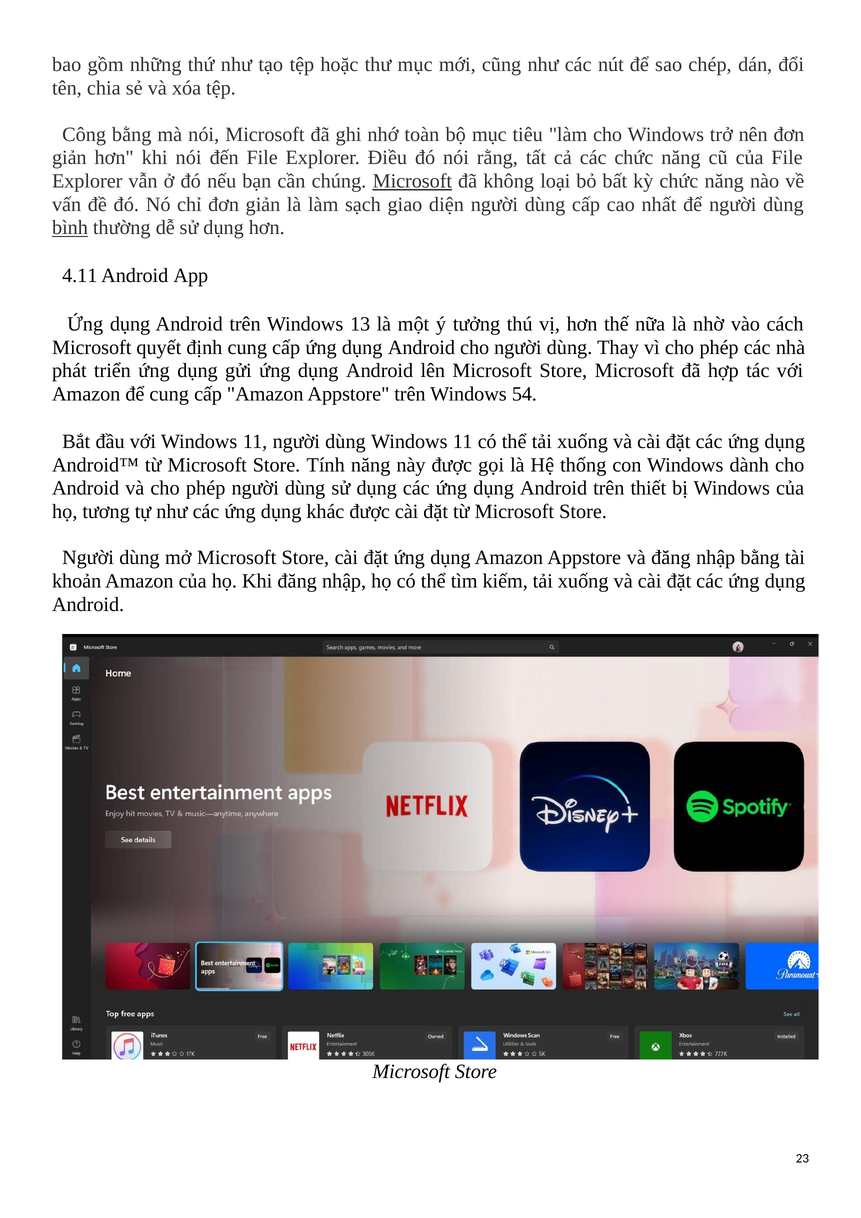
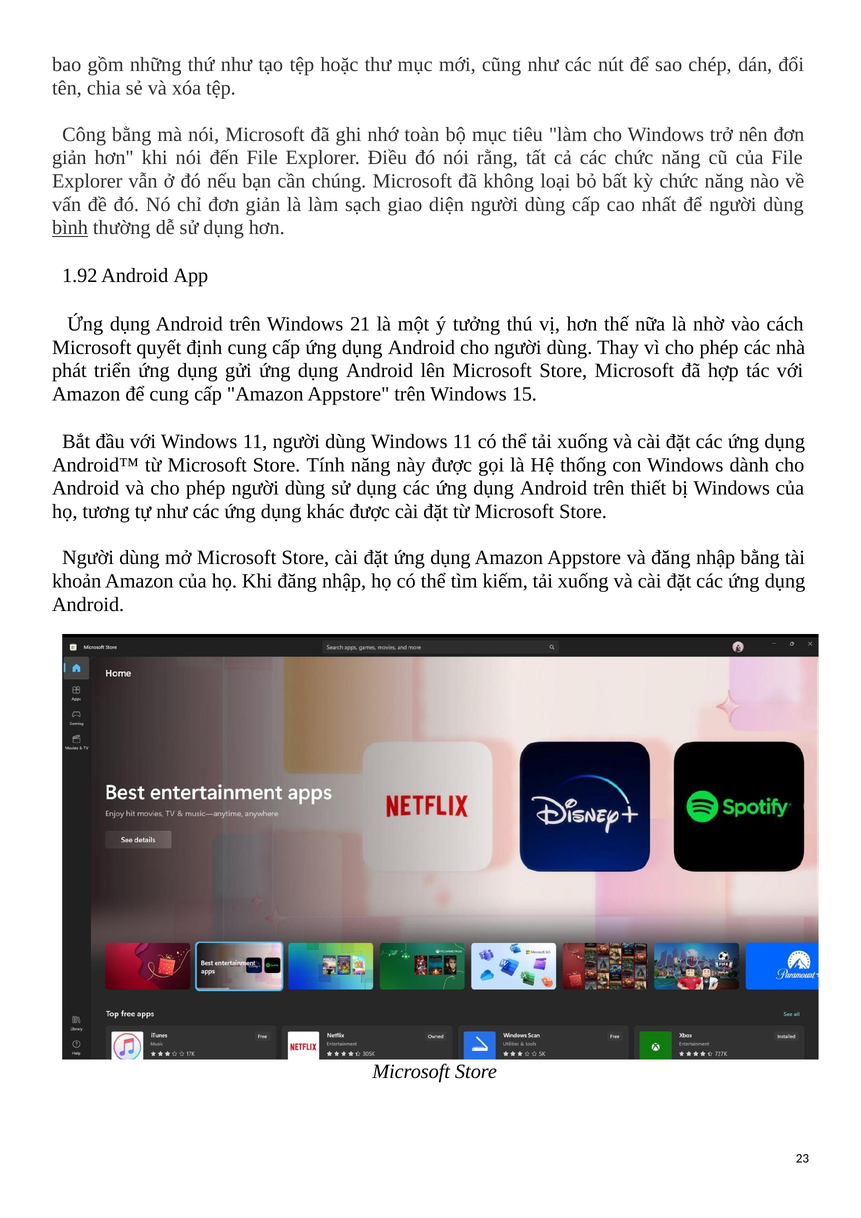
Microsoft underline: present -> none (412, 181)
4.11: 4.11 -> 1.92 (80, 276)
13: 13 -> 21 (360, 324)
54: 54 -> 15 (524, 394)
